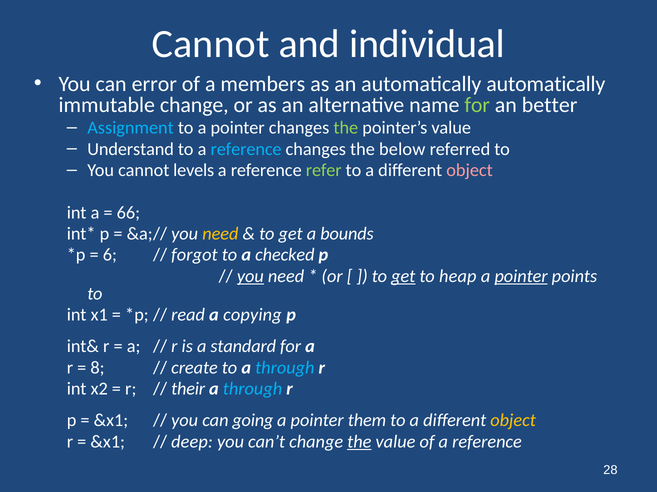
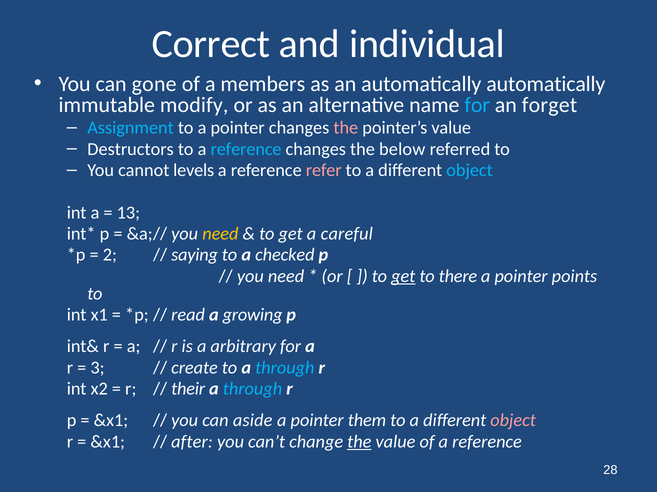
Cannot: Cannot -> Correct (211, 44)
error: error -> gone (154, 84)
immutable change: change -> modify (194, 105)
for colour: light green -> light blue (477, 105)
better: better -> forget (550, 105)
the colour: light green -> pink (346, 128)
Understand: Understand -> Destructors (131, 149)
refer colour: light green -> pink (324, 171)
object colour: pink -> light blue (470, 171)
66: 66 -> 13 (128, 213)
bounds: bounds -> careful (347, 234)
6: 6 -> 2 (110, 255)
forgot: forgot -> saying (195, 255)
you underline: present -> none (250, 276)
heap: heap -> there (458, 276)
pointer underline: present -> none (521, 276)
copying: copying -> growing (253, 315)
standard: standard -> arbitrary (243, 347)
8: 8 -> 3 (97, 368)
going: going -> aside (253, 421)
object colour: yellow -> pink (513, 421)
deep: deep -> after (192, 442)
